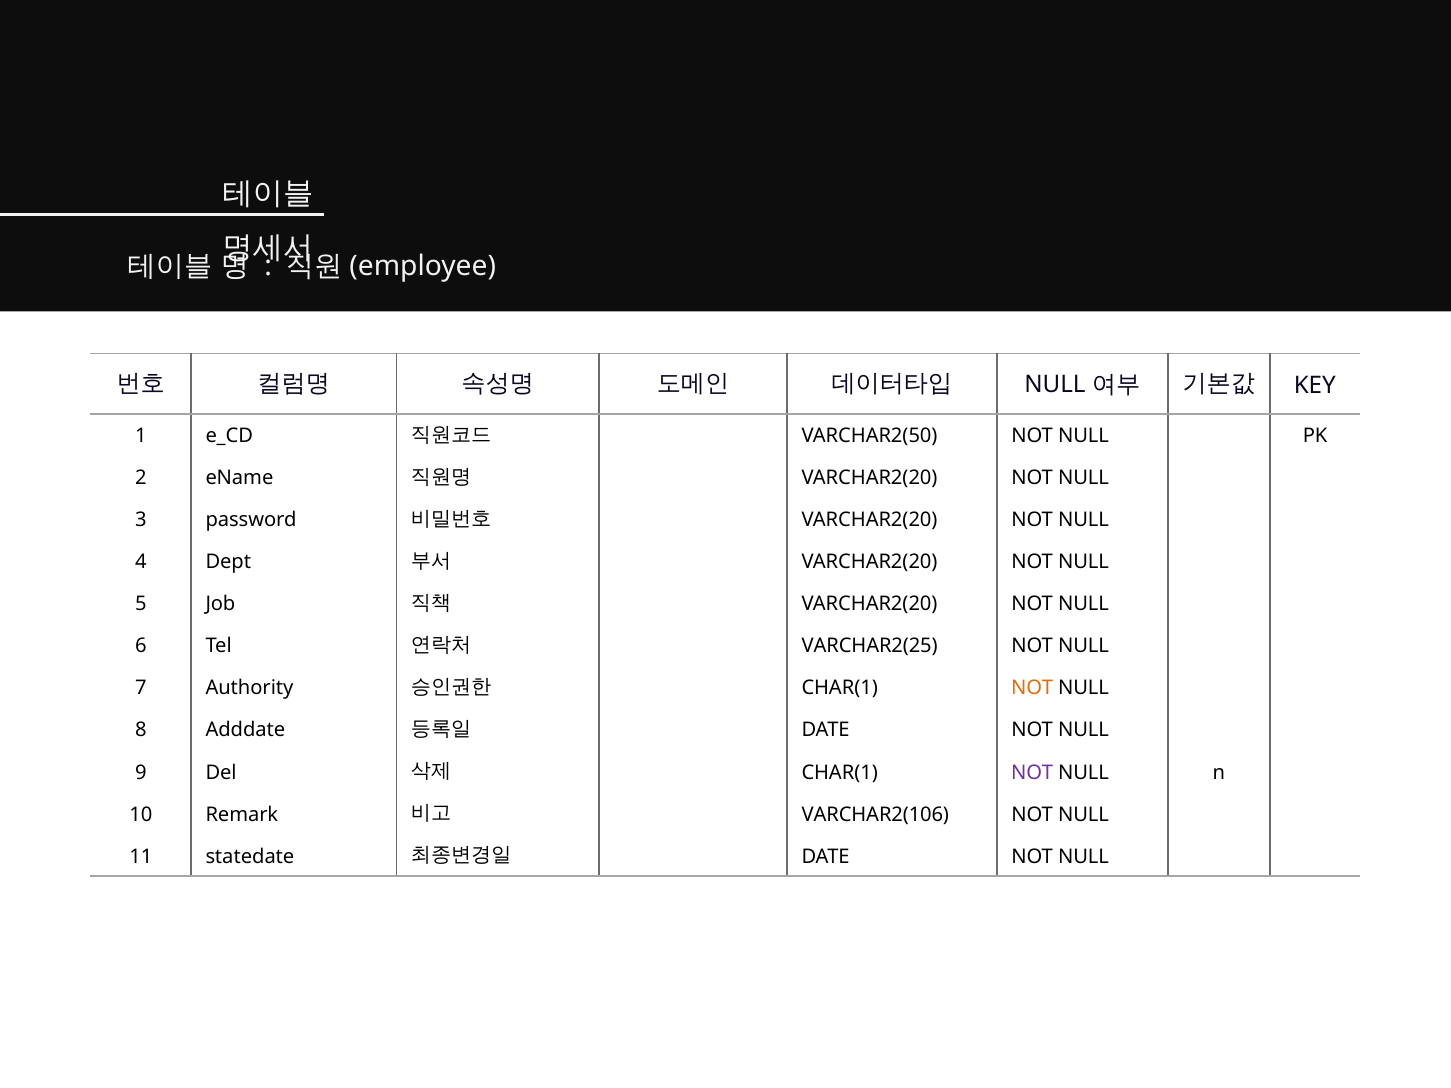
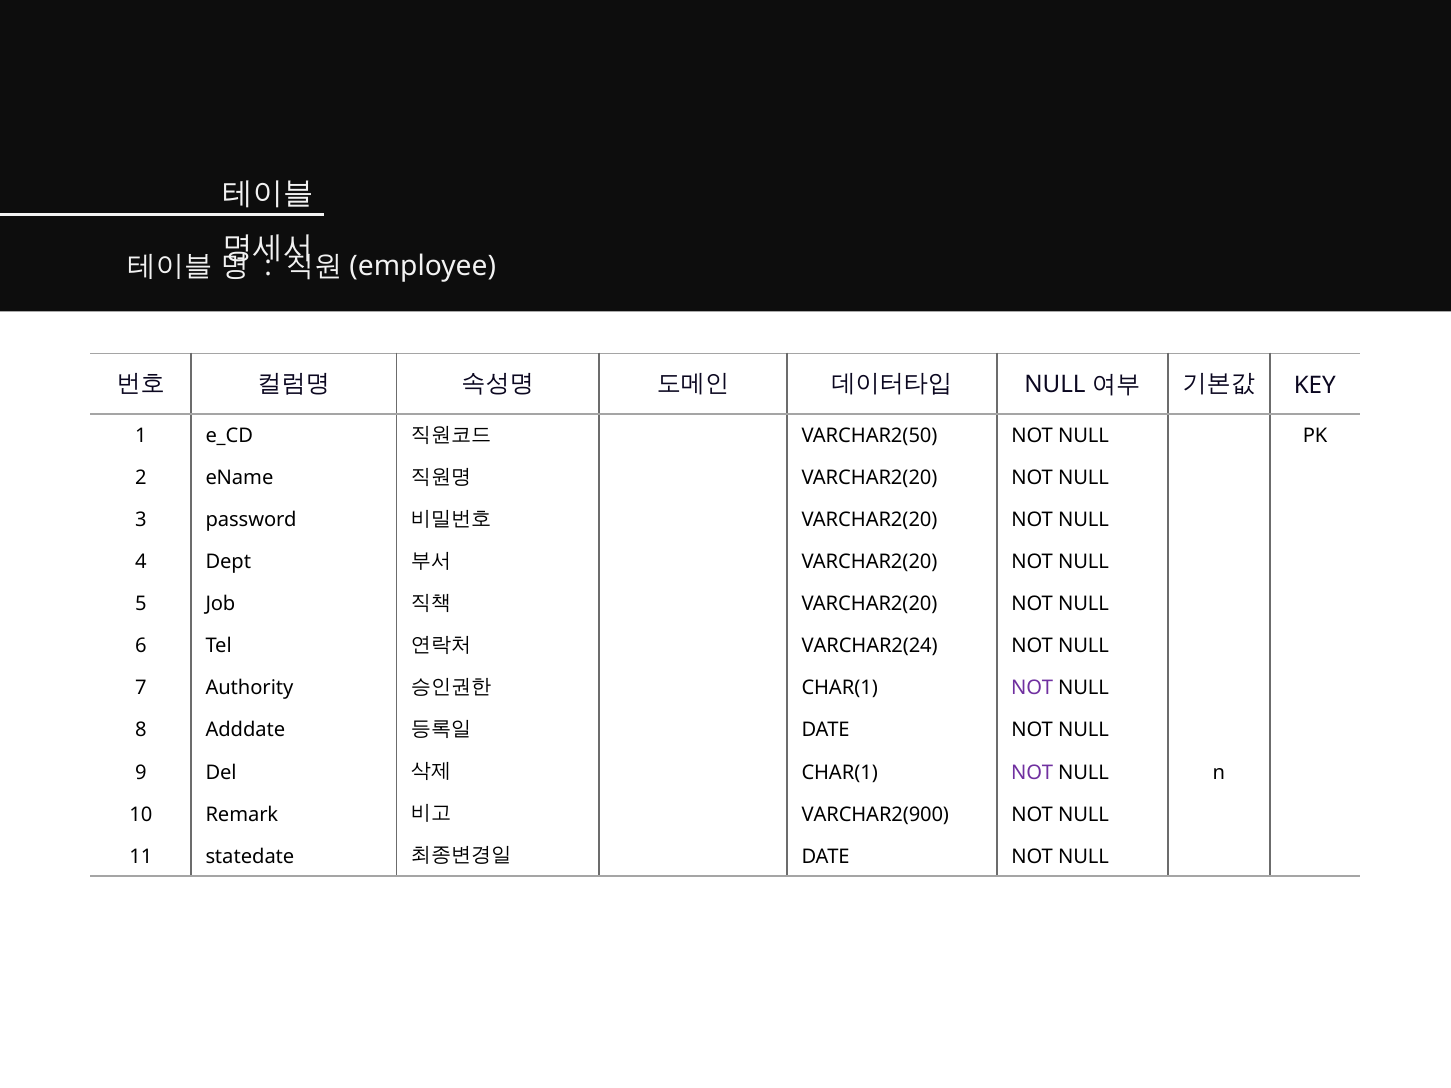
VARCHAR2(25: VARCHAR2(25 -> VARCHAR2(24 (870, 646)
NOT colour: orange -> purple (1032, 688)
VARCHAR2(106: VARCHAR2(106 -> VARCHAR2(900 (875, 815)
